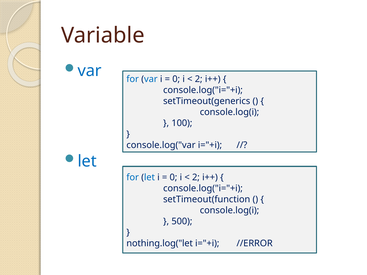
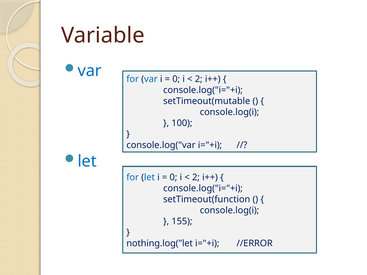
setTimeout(generics: setTimeout(generics -> setTimeout(mutable (207, 101)
500: 500 -> 155 (182, 222)
